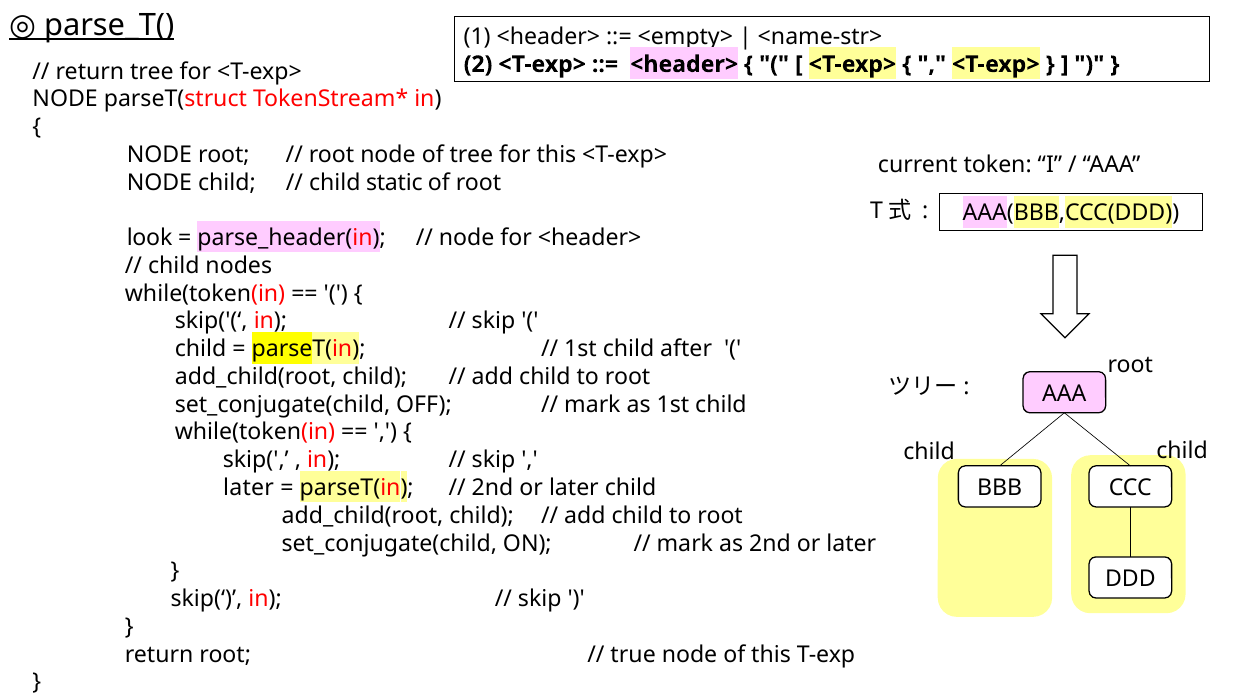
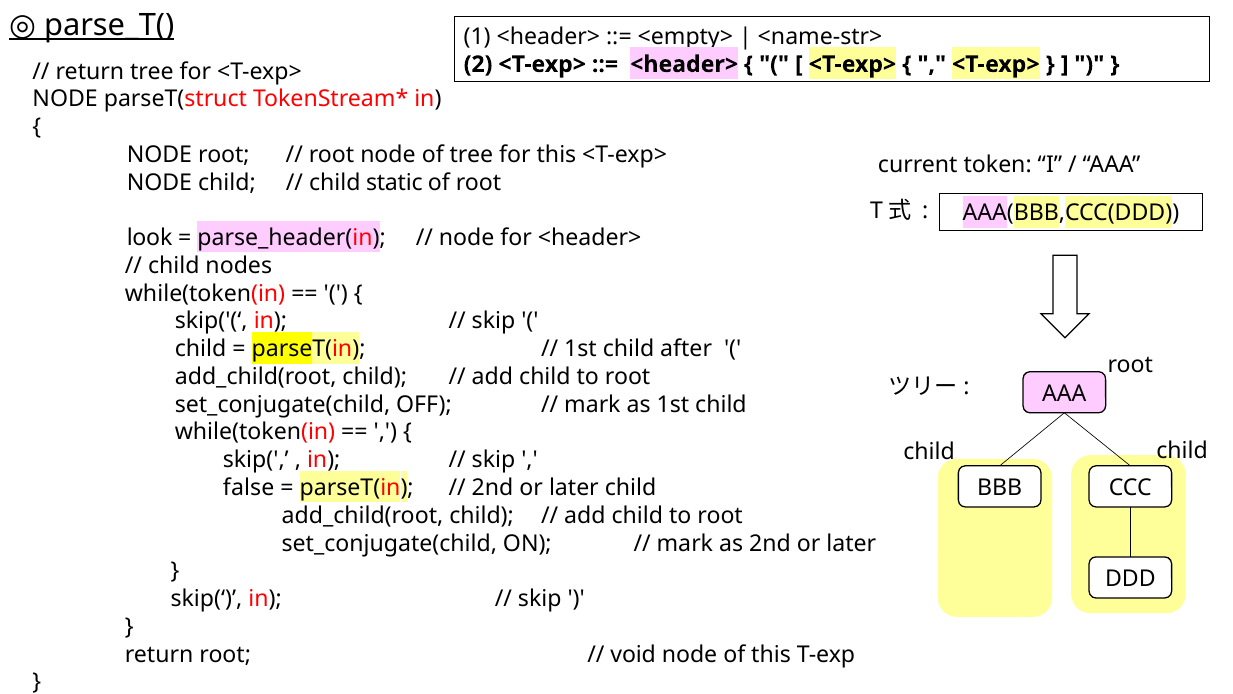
later: later -> false (249, 488)
true: true -> void (633, 654)
